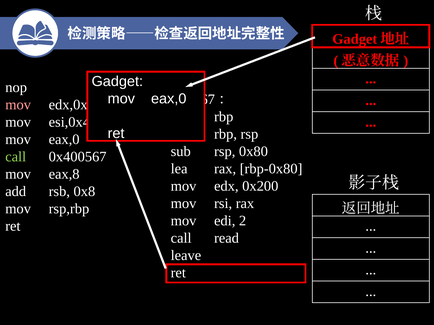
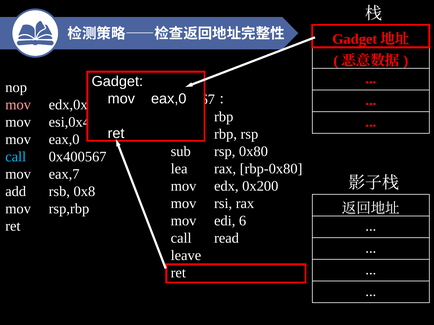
call colour: light green -> light blue (16, 157)
eax,8: eax,8 -> eax,7 (64, 174)
2: 2 -> 6 (243, 221)
